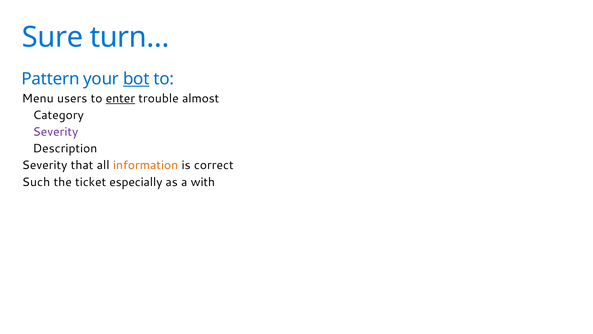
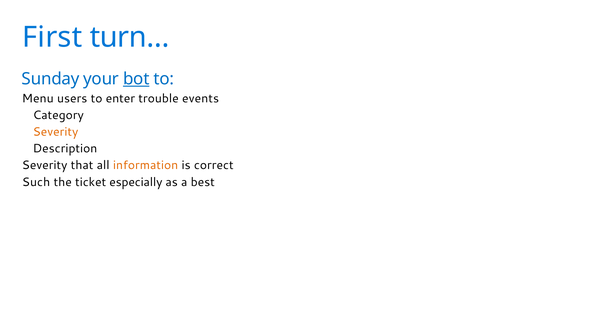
Sure: Sure -> First (52, 37)
Pattern: Pattern -> Sunday (51, 79)
enter underline: present -> none (120, 98)
almost: almost -> events (201, 98)
Severity colour: purple -> orange (56, 132)
with: with -> best (203, 182)
